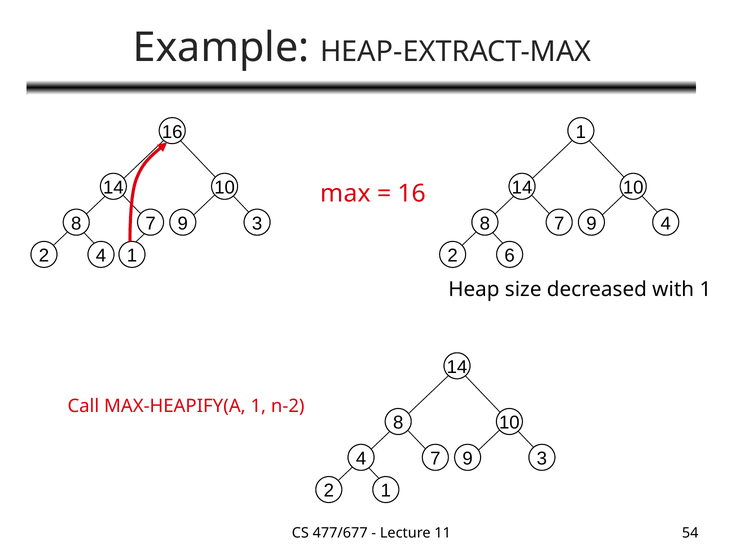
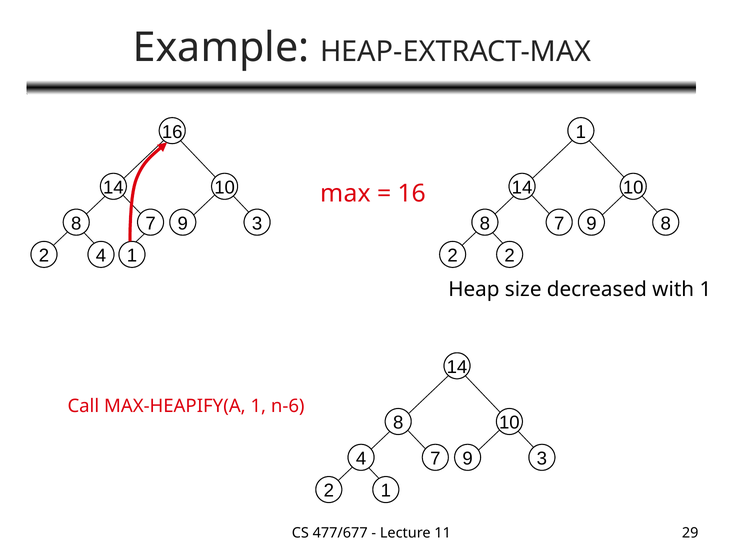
9 4: 4 -> 8 (666, 224)
2 6: 6 -> 2 (510, 256)
n-2: n-2 -> n-6 (288, 406)
54: 54 -> 29 (690, 533)
